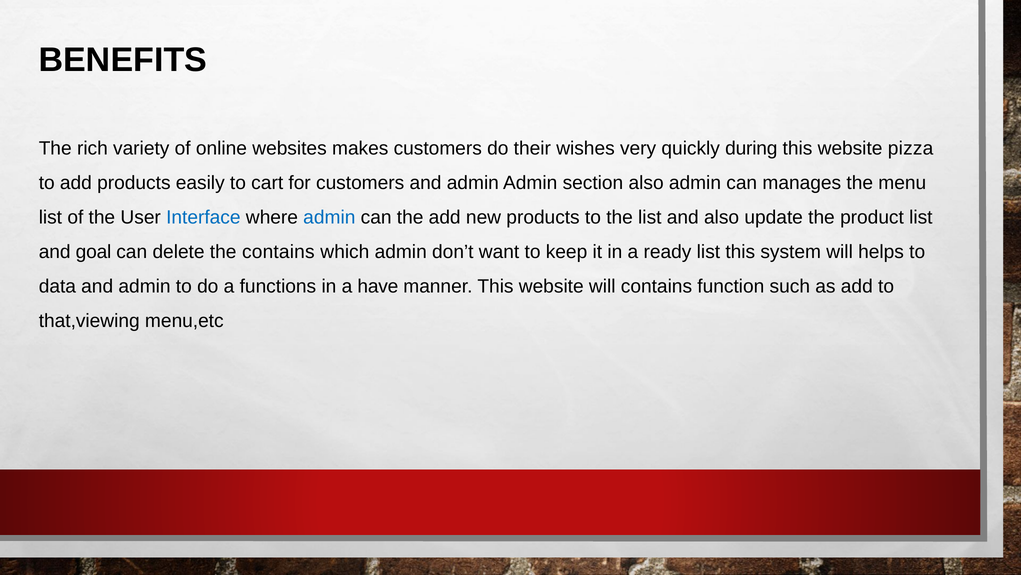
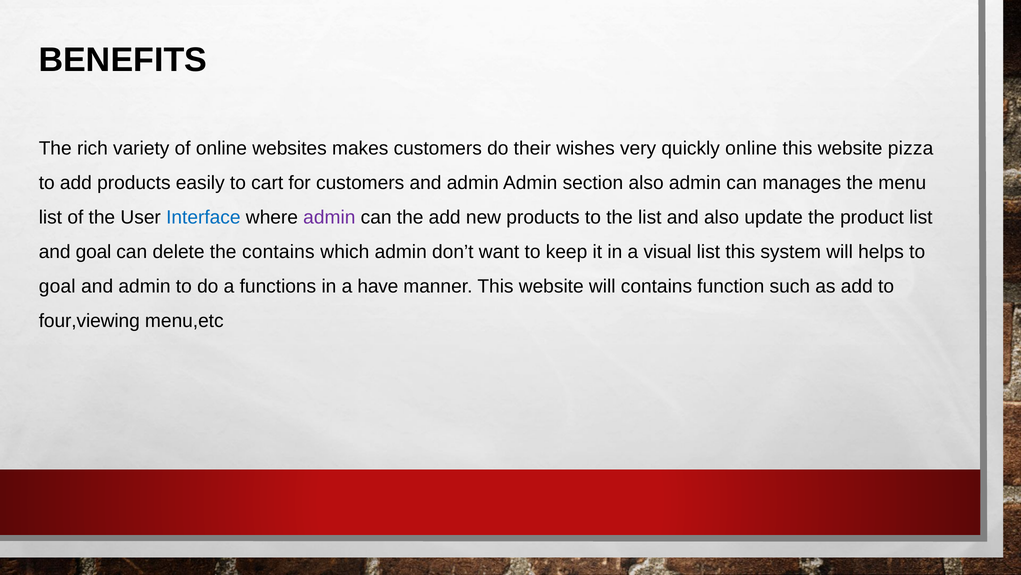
quickly during: during -> online (751, 148)
admin colour: blue -> purple (329, 217)
ready: ready -> visual (668, 252)
data: data -> goal (57, 286)
that,viewing: that,viewing -> four,viewing (89, 321)
